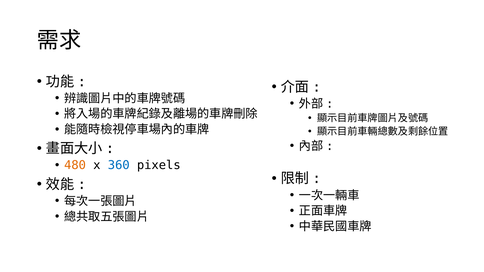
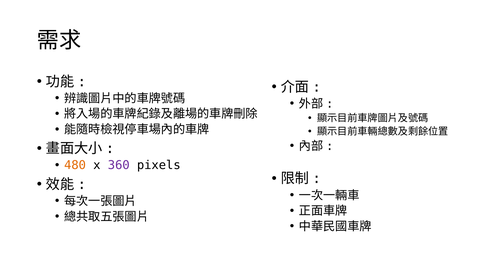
360 colour: blue -> purple (119, 165)
